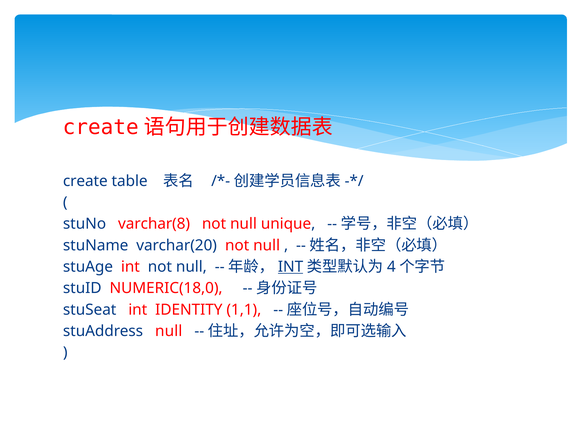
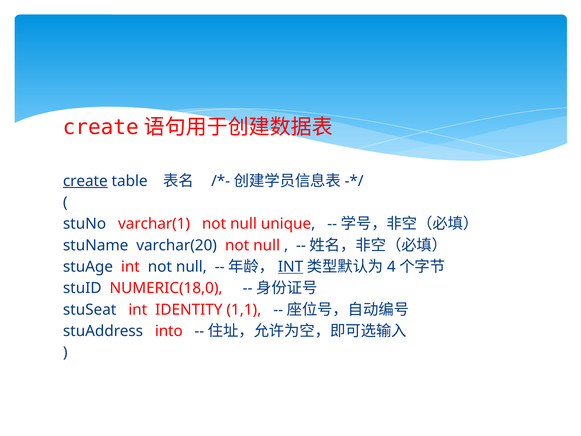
create underline: none -> present (85, 181)
varchar(8: varchar(8 -> varchar(1 (154, 224)
stuAddress null: null -> into (169, 331)
